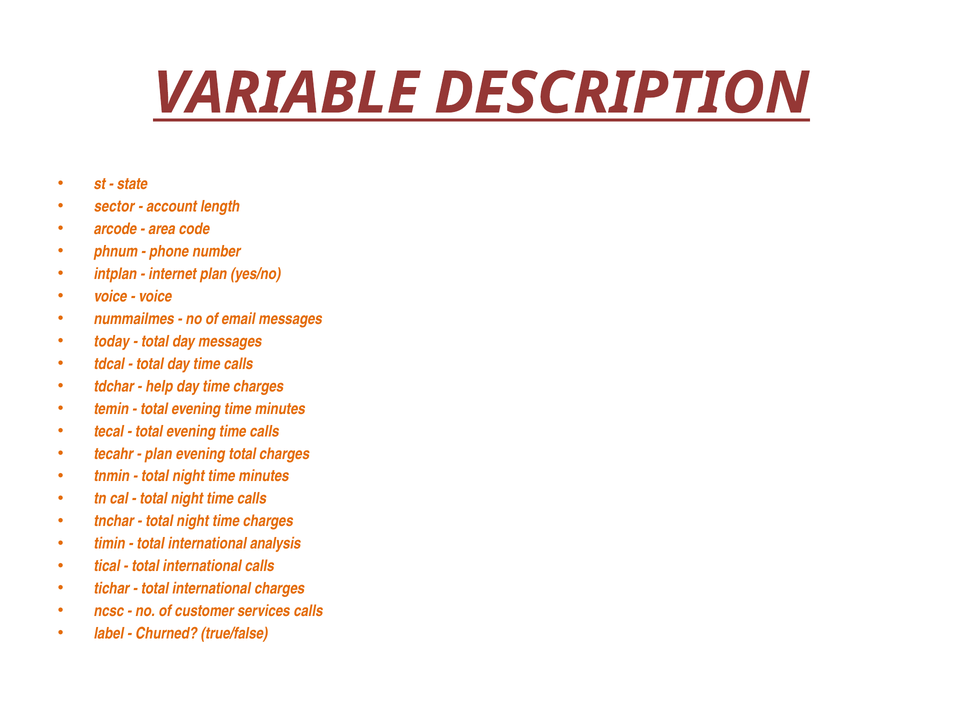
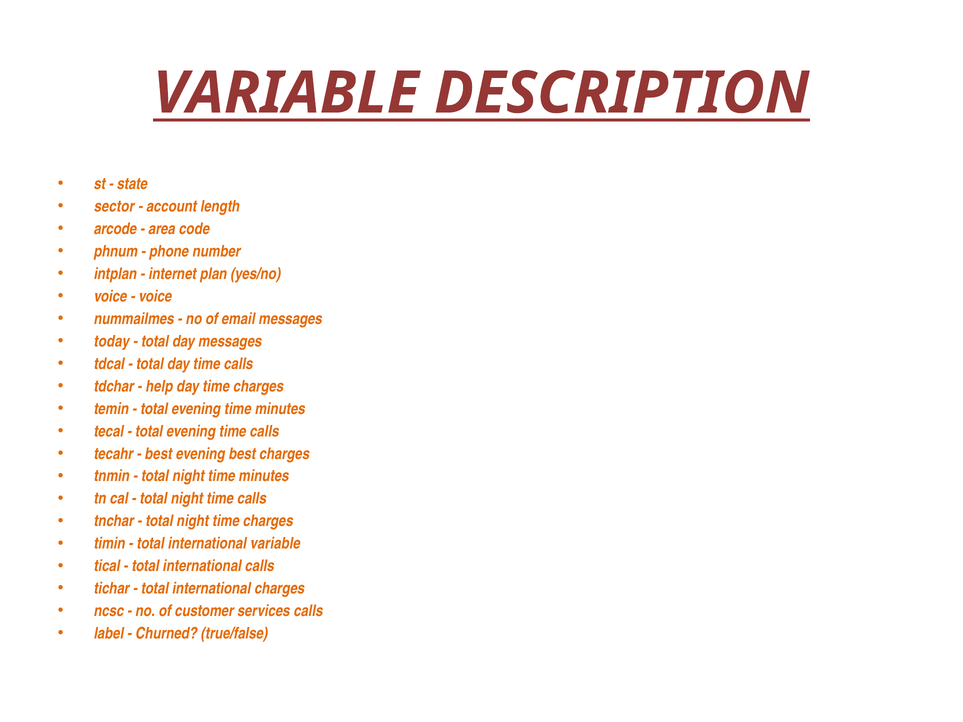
plan: plan -> best (159, 454)
evening total: total -> best (242, 454)
international analysis: analysis -> variable (275, 544)
